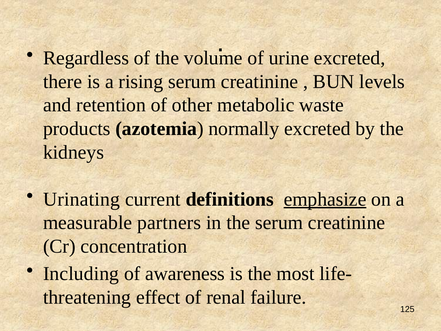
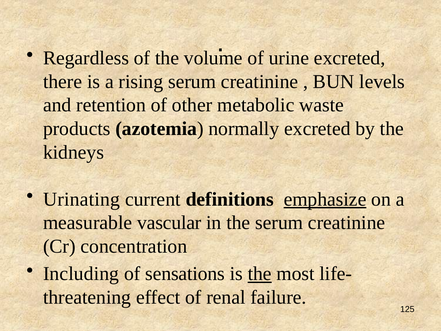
partners: partners -> vascular (169, 223)
awareness: awareness -> sensations (185, 274)
the underline: none -> present (260, 274)
